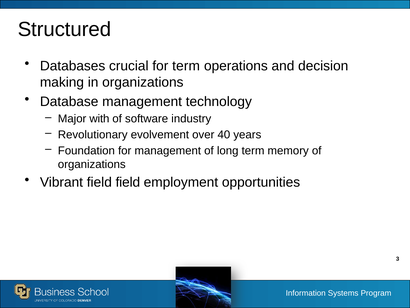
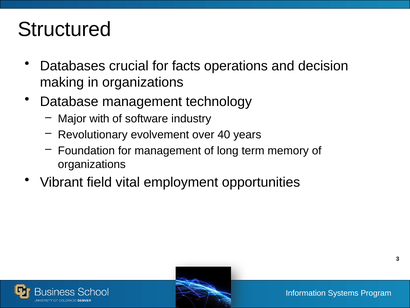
for term: term -> facts (186, 66)
field field: field -> vital (128, 182)
